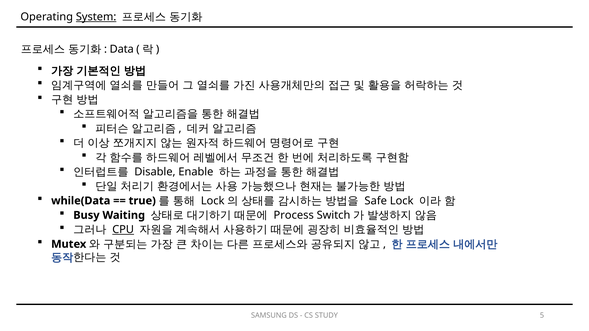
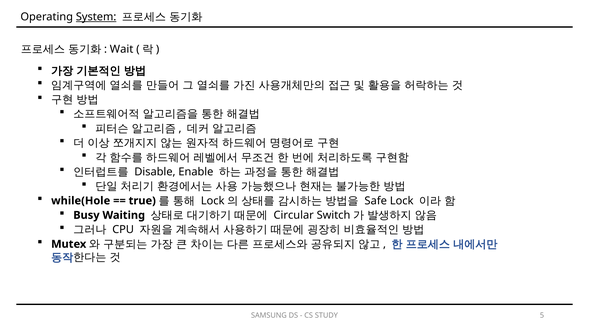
Data: Data -> Wait (122, 49)
while(Data: while(Data -> while(Hole (81, 201)
Process: Process -> Circular (294, 215)
CPU underline: present -> none (123, 230)
